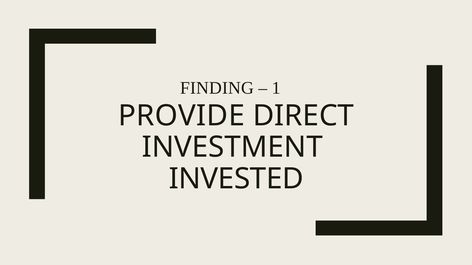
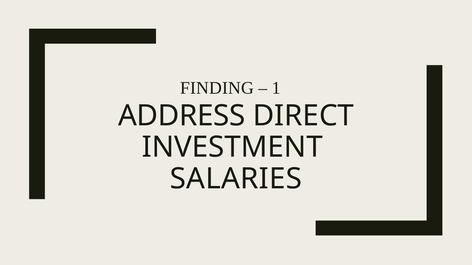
PROVIDE: PROVIDE -> ADDRESS (182, 116)
INVESTED: INVESTED -> SALARIES (236, 179)
